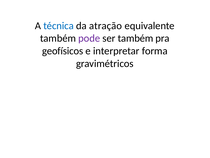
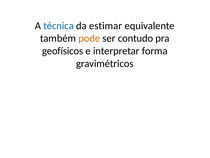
atração: atração -> estimar (106, 26)
pode colour: purple -> orange (89, 38)
ser também: também -> contudo (135, 38)
